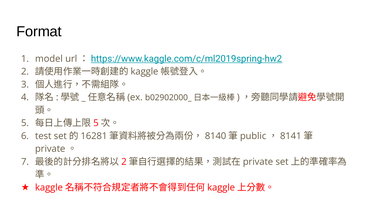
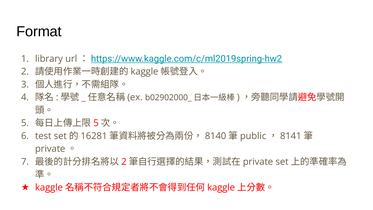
model: model -> library (49, 59)
